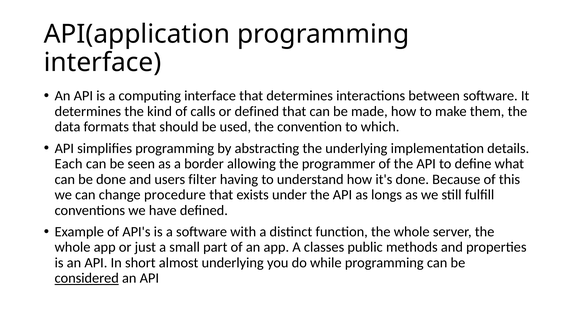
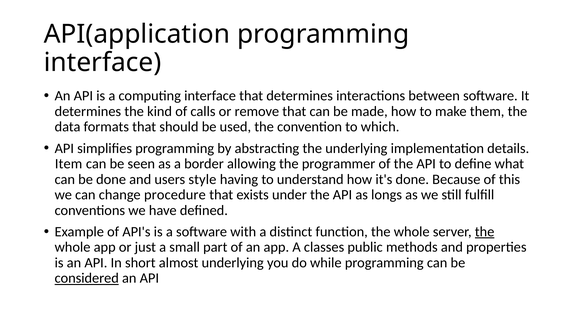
or defined: defined -> remove (257, 111)
Each: Each -> Item (69, 164)
filter: filter -> style (202, 180)
the underline: none -> present (485, 232)
